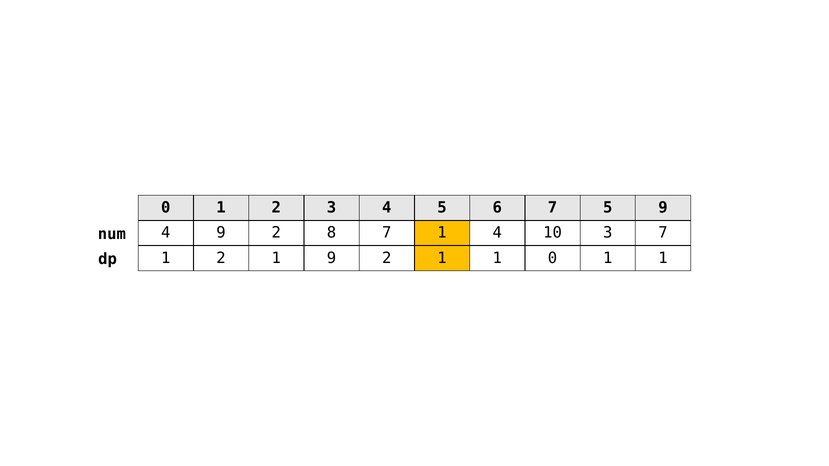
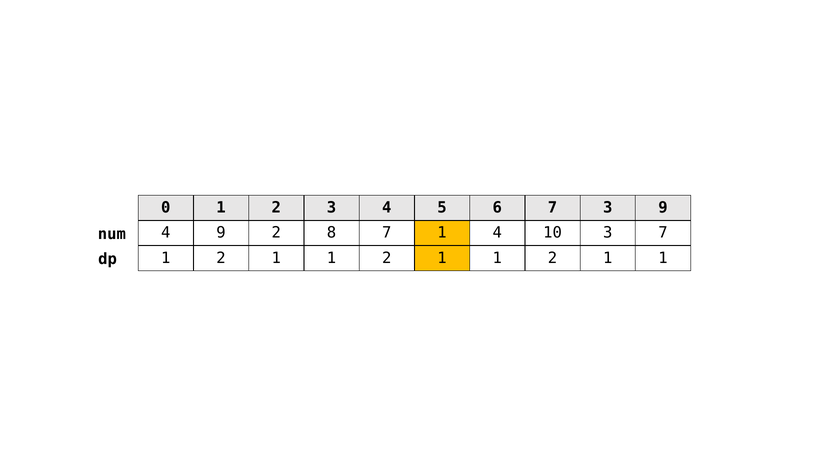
7 5: 5 -> 3 (608, 208)
9: 9 -> 1 (332, 258)
0: 0 -> 2 (553, 258)
